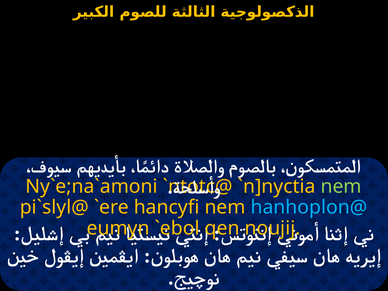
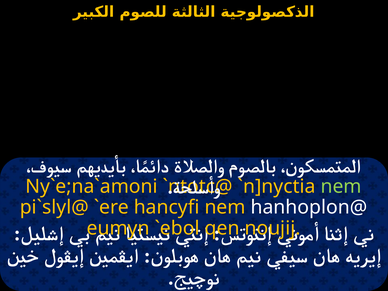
hanhoplon@ colour: light blue -> white (309, 207)
